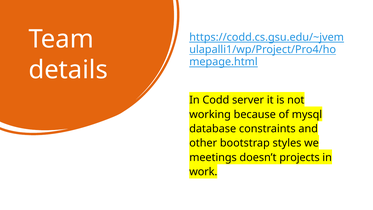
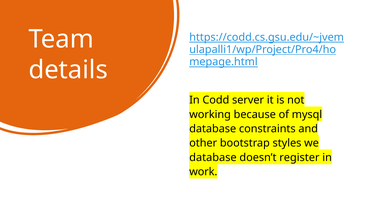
meetings: meetings -> database (213, 157)
projects: projects -> register (299, 157)
